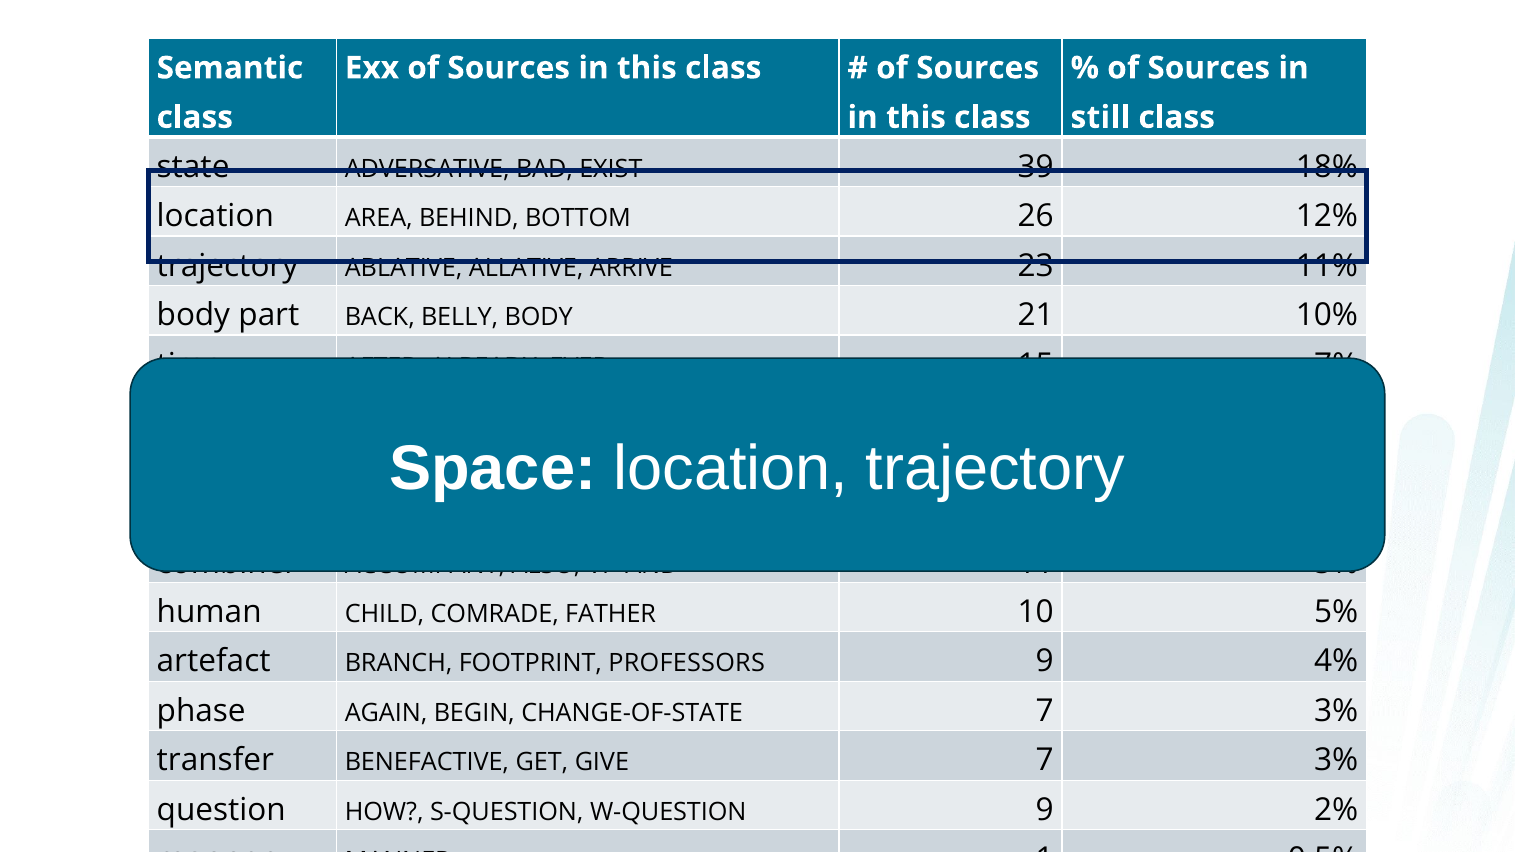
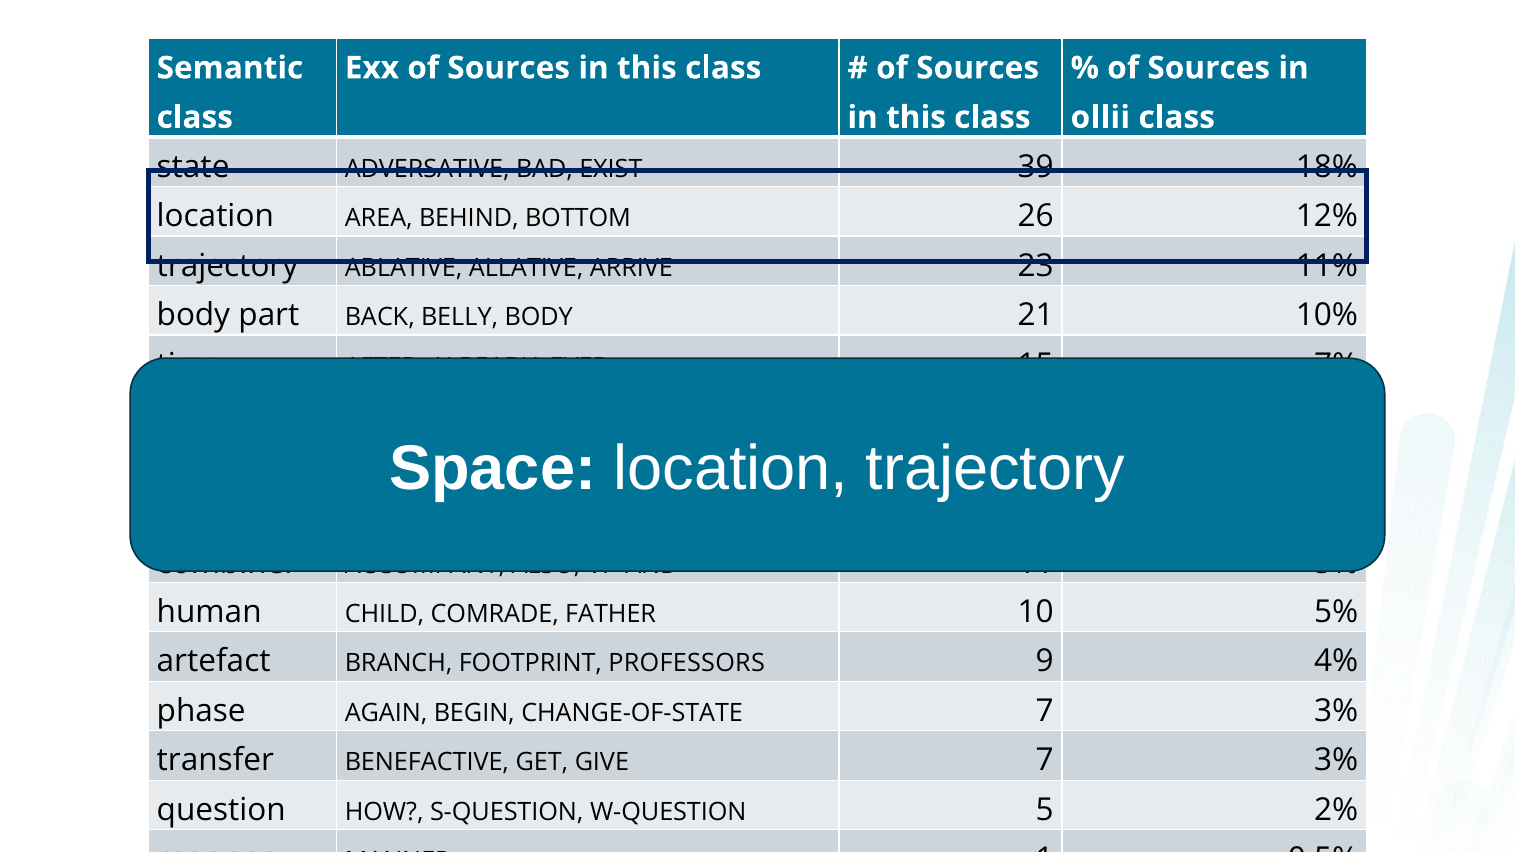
still: still -> ollii (1100, 117)
W-QUESTION 9: 9 -> 5 (1045, 810)
